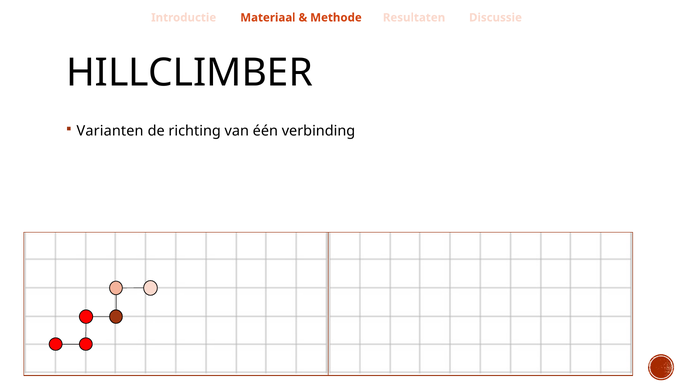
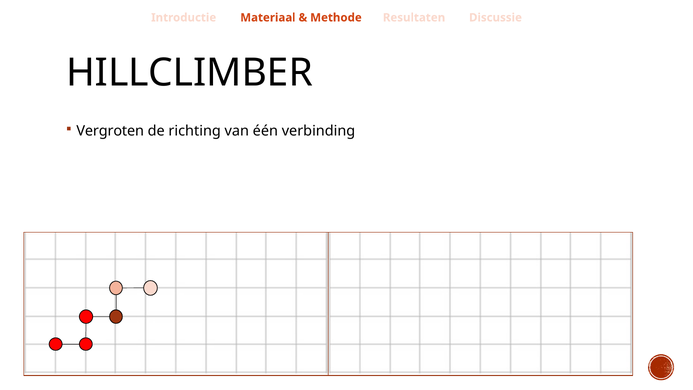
Varianten: Varianten -> Vergroten (110, 131)
